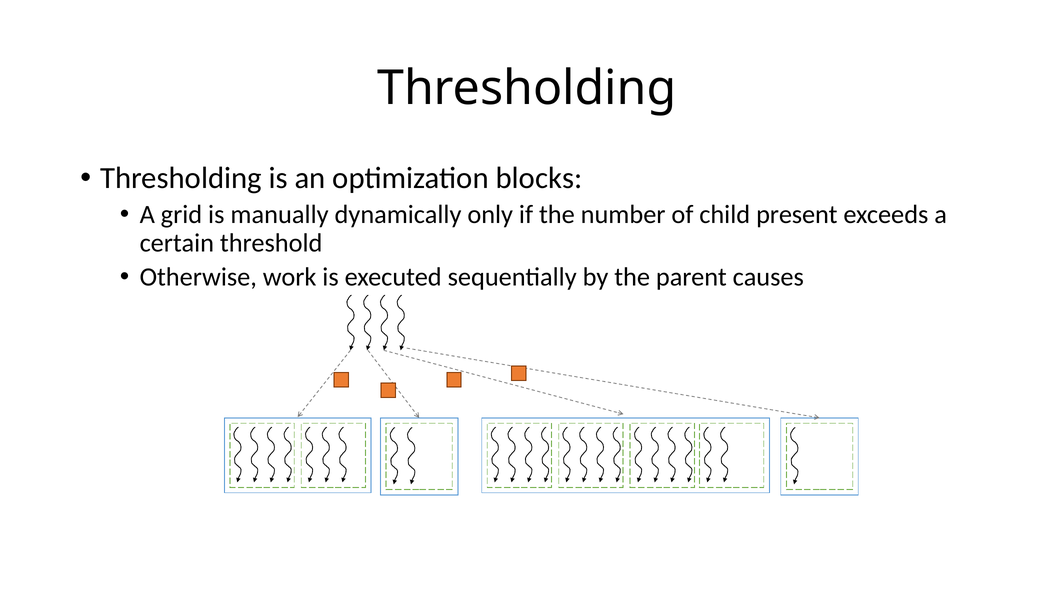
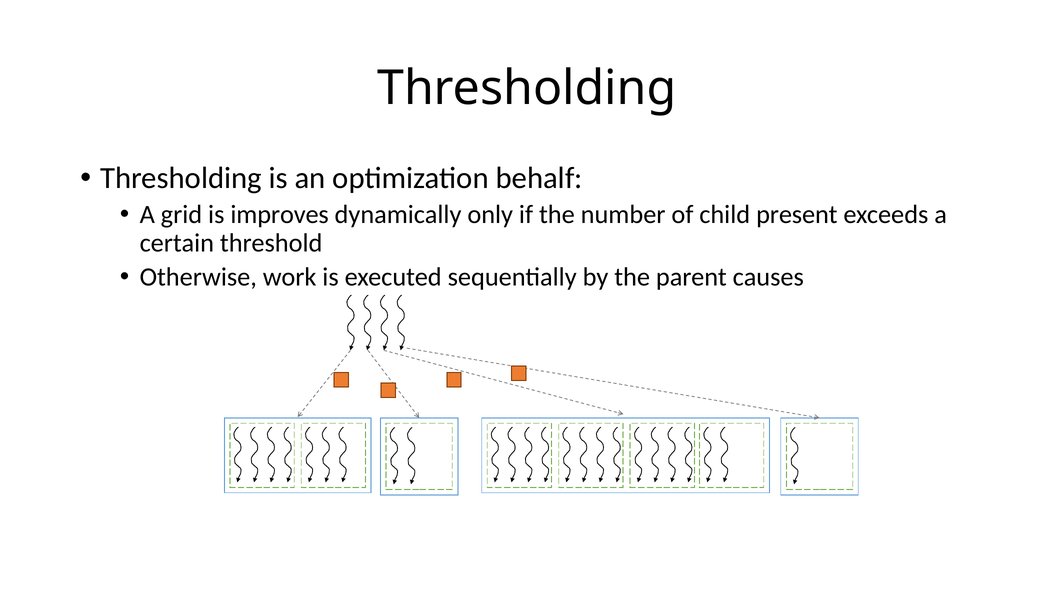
blocks: blocks -> behalf (539, 178)
manually: manually -> improves (280, 214)
